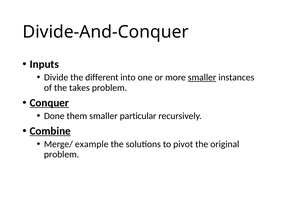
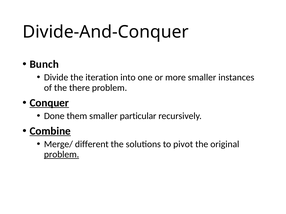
Inputs: Inputs -> Bunch (44, 64)
different: different -> iteration (102, 78)
smaller underline: present -> none (202, 78)
takes: takes -> there (79, 88)
example: example -> different (92, 144)
problem underline: none -> present (62, 155)
